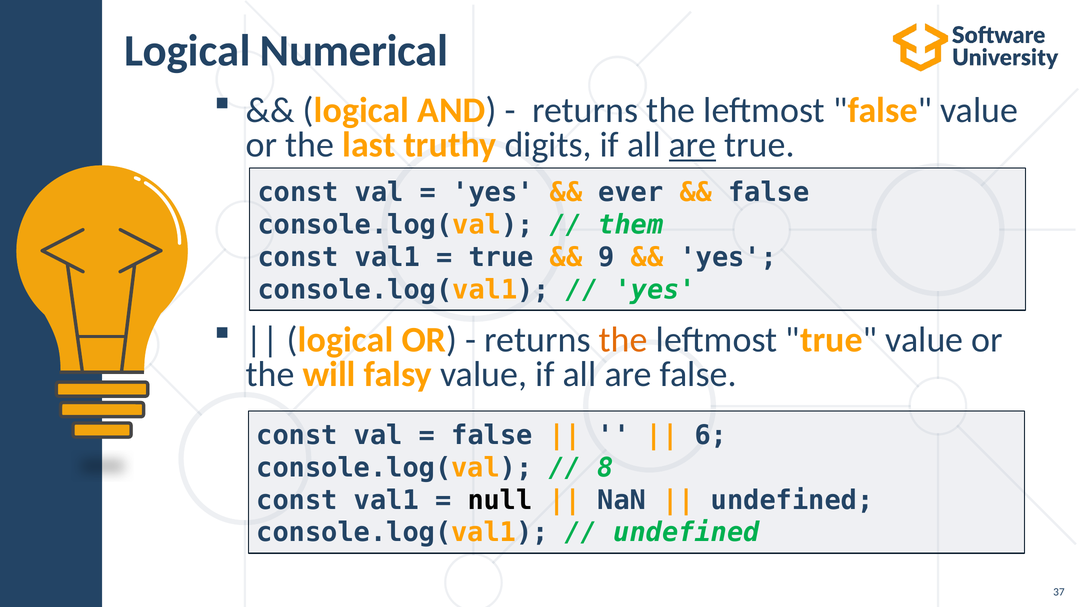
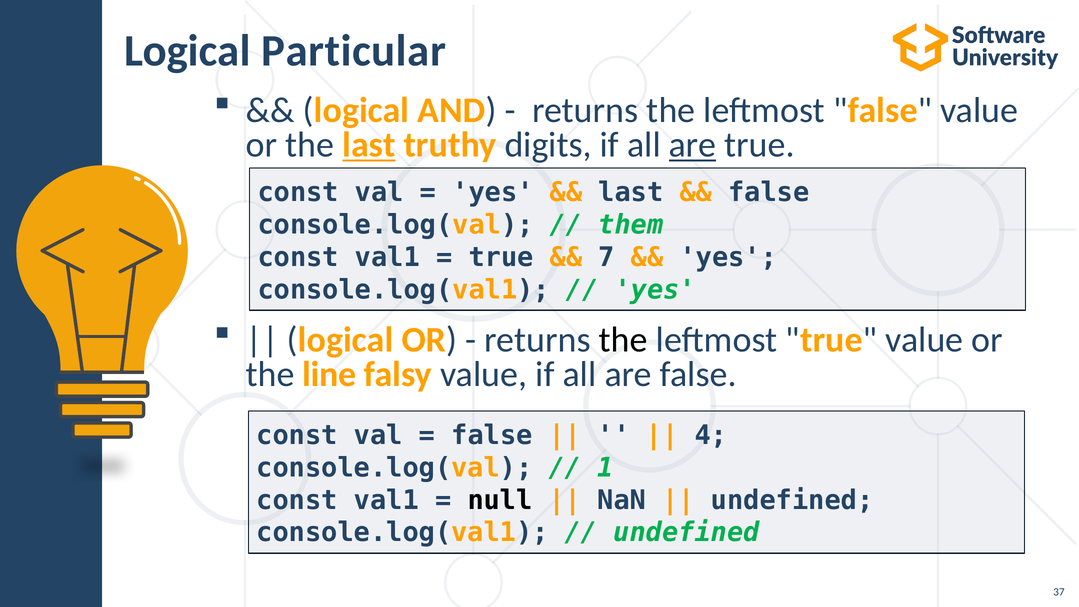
Numerical: Numerical -> Particular (354, 51)
last underline: none -> present (369, 145)
ever: ever -> last (631, 192)
9: 9 -> 7 (607, 257)
the colour: orange -> black (623, 340)
will: will -> line (329, 375)
6: 6 -> 4 (711, 435)
8: 8 -> 1 (605, 468)
